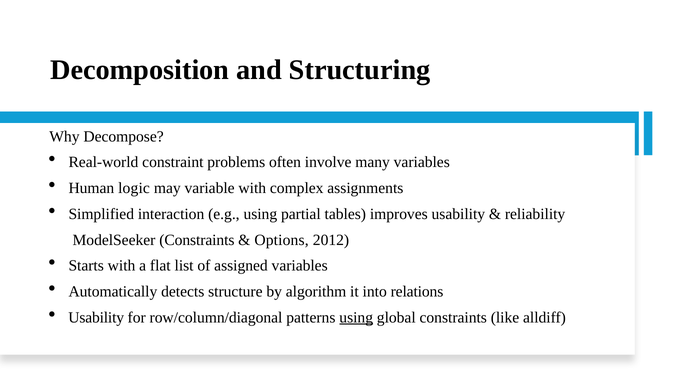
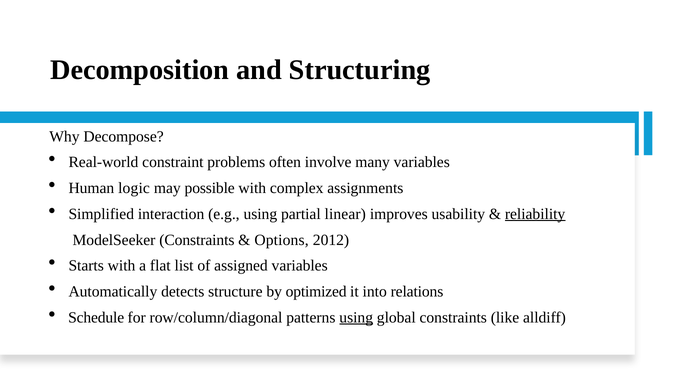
variable: variable -> possible (210, 188)
tables: tables -> linear (345, 214)
reliability underline: none -> present (535, 214)
algorithm: algorithm -> optimized (316, 291)
Usability: Usability -> Schedule (96, 317)
